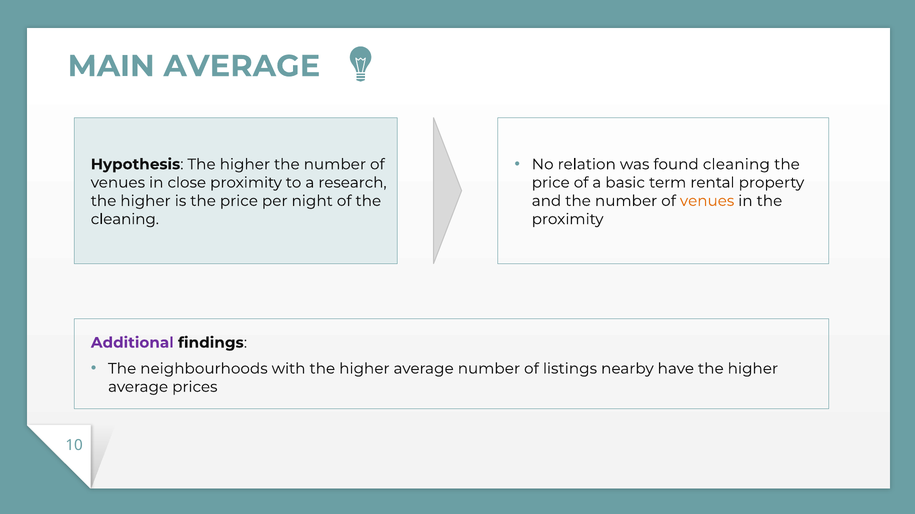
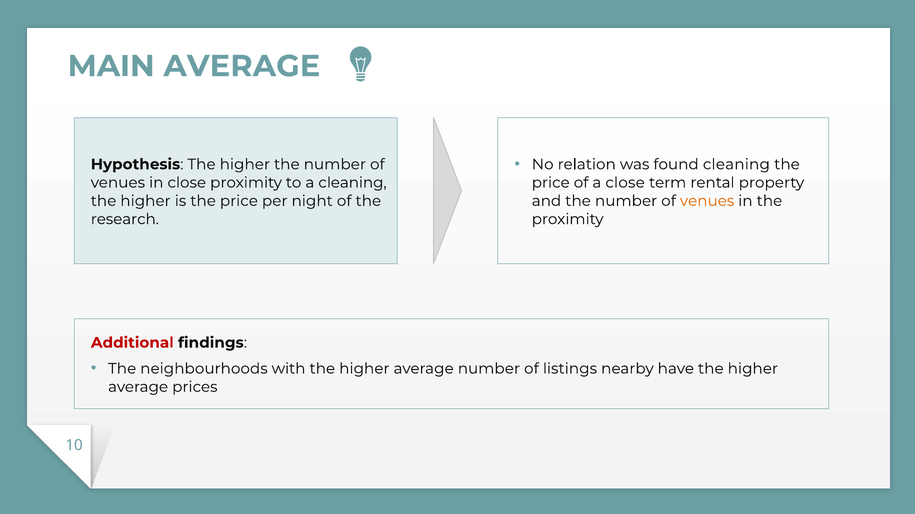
a research: research -> cleaning (352, 183)
a basic: basic -> close (625, 183)
cleaning: cleaning -> research (125, 219)
Additional colour: purple -> red (132, 343)
